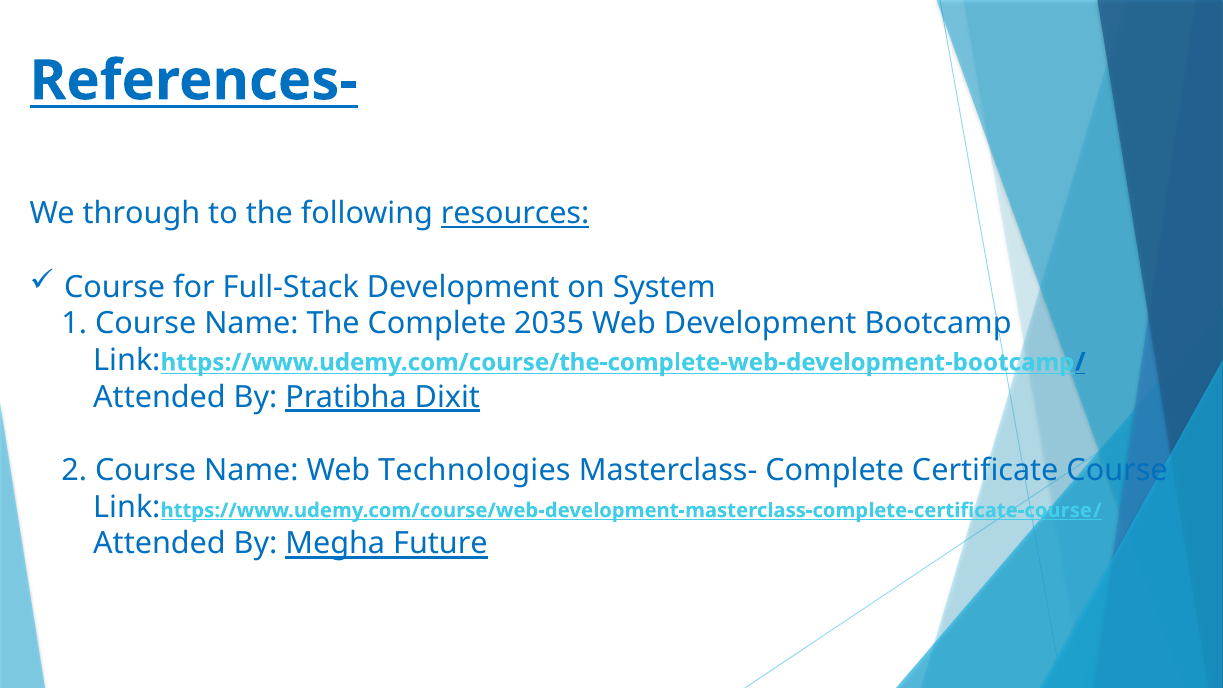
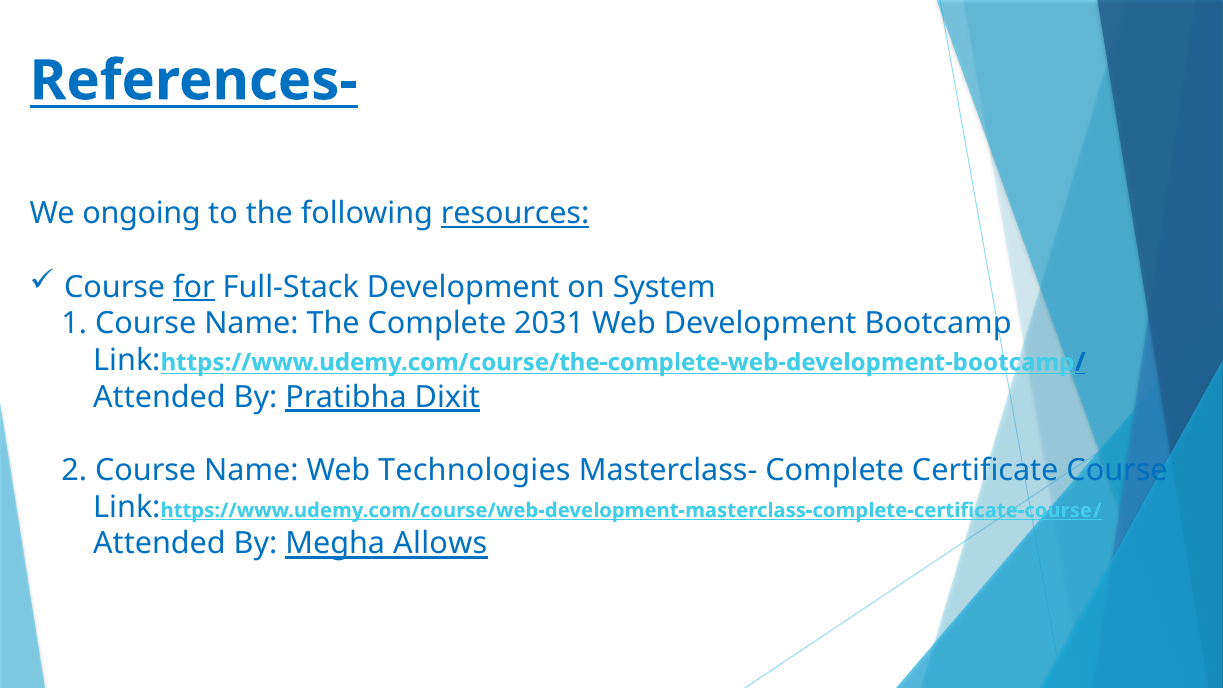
through: through -> ongoing (142, 214)
for underline: none -> present (194, 287)
2035: 2035 -> 2031 (549, 324)
Future: Future -> Allows (440, 544)
